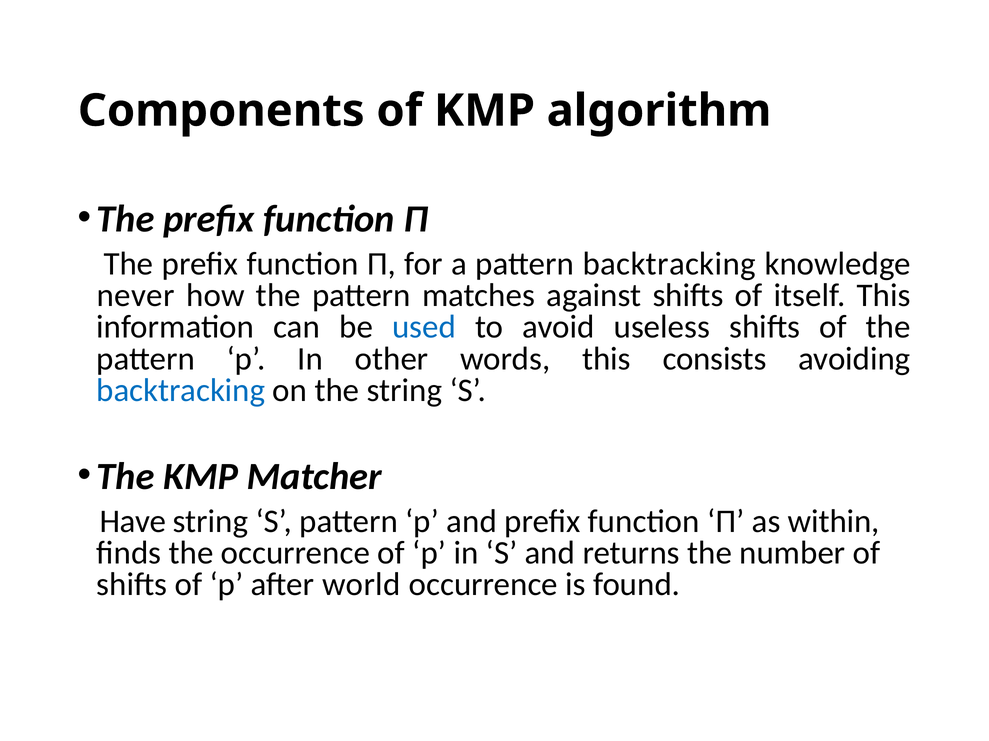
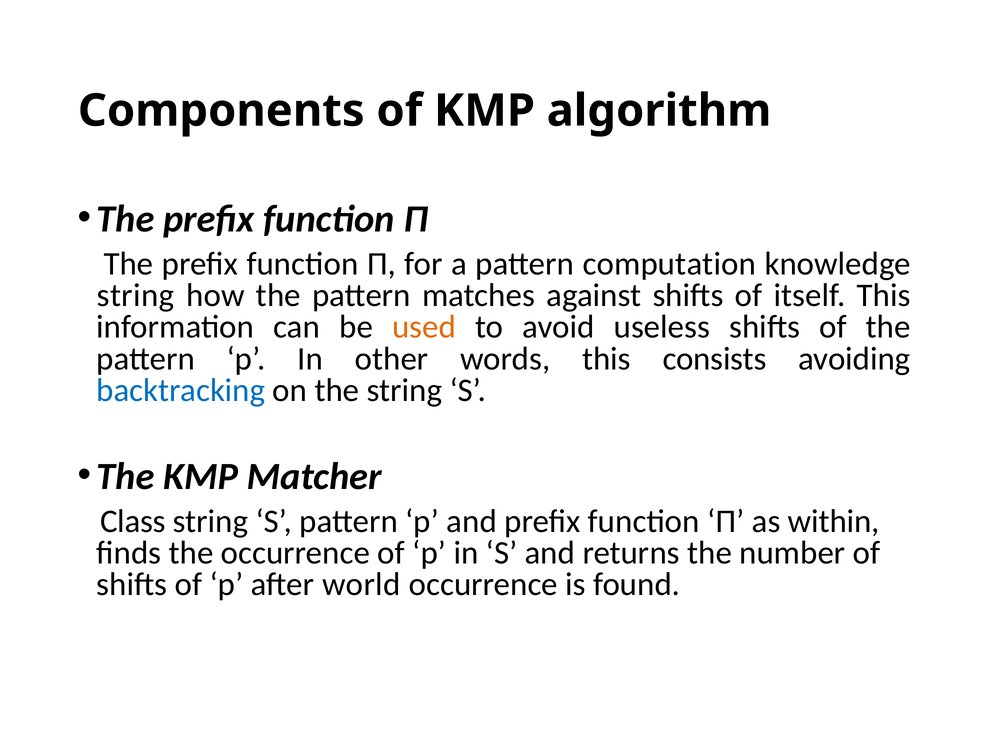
pattern backtracking: backtracking -> computation (669, 264)
never: never -> string (136, 296)
used colour: blue -> orange (424, 327)
Have: Have -> Class (133, 522)
